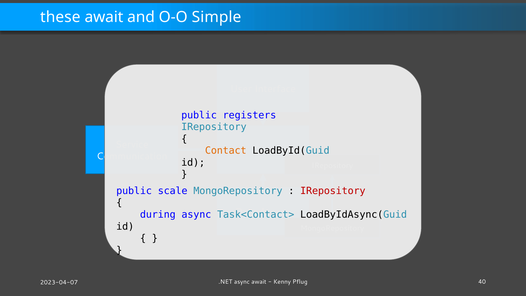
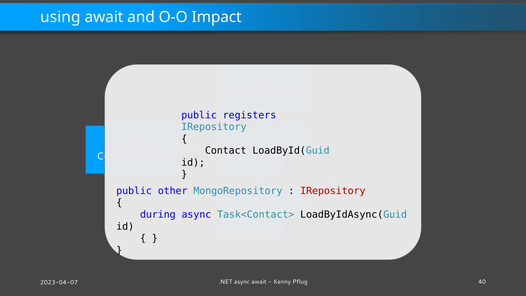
these: these -> using (60, 17)
Simple: Simple -> Impact (217, 17)
Contact colour: orange -> black (226, 151)
scale: scale -> other (173, 191)
